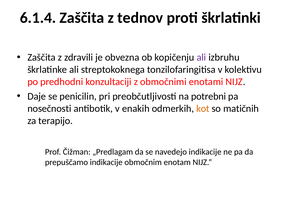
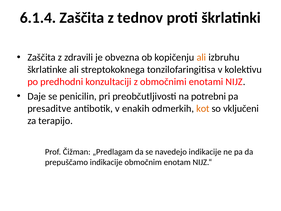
ali colour: purple -> orange (201, 57)
nosečnosti: nosečnosti -> presaditve (49, 108)
matičnih: matičnih -> vključeni (241, 108)
